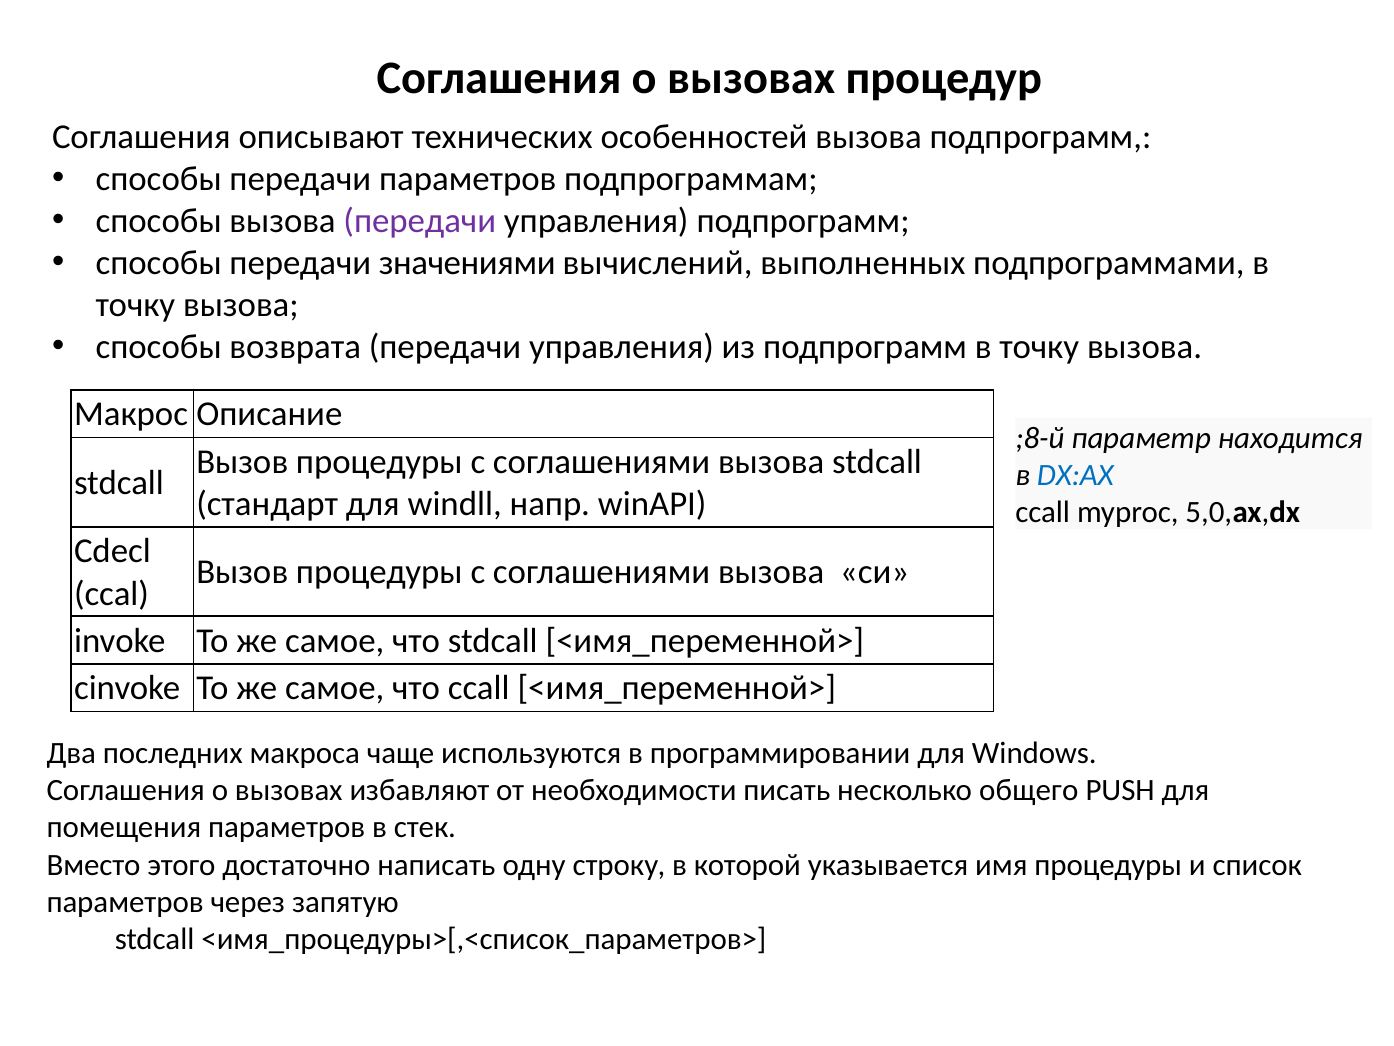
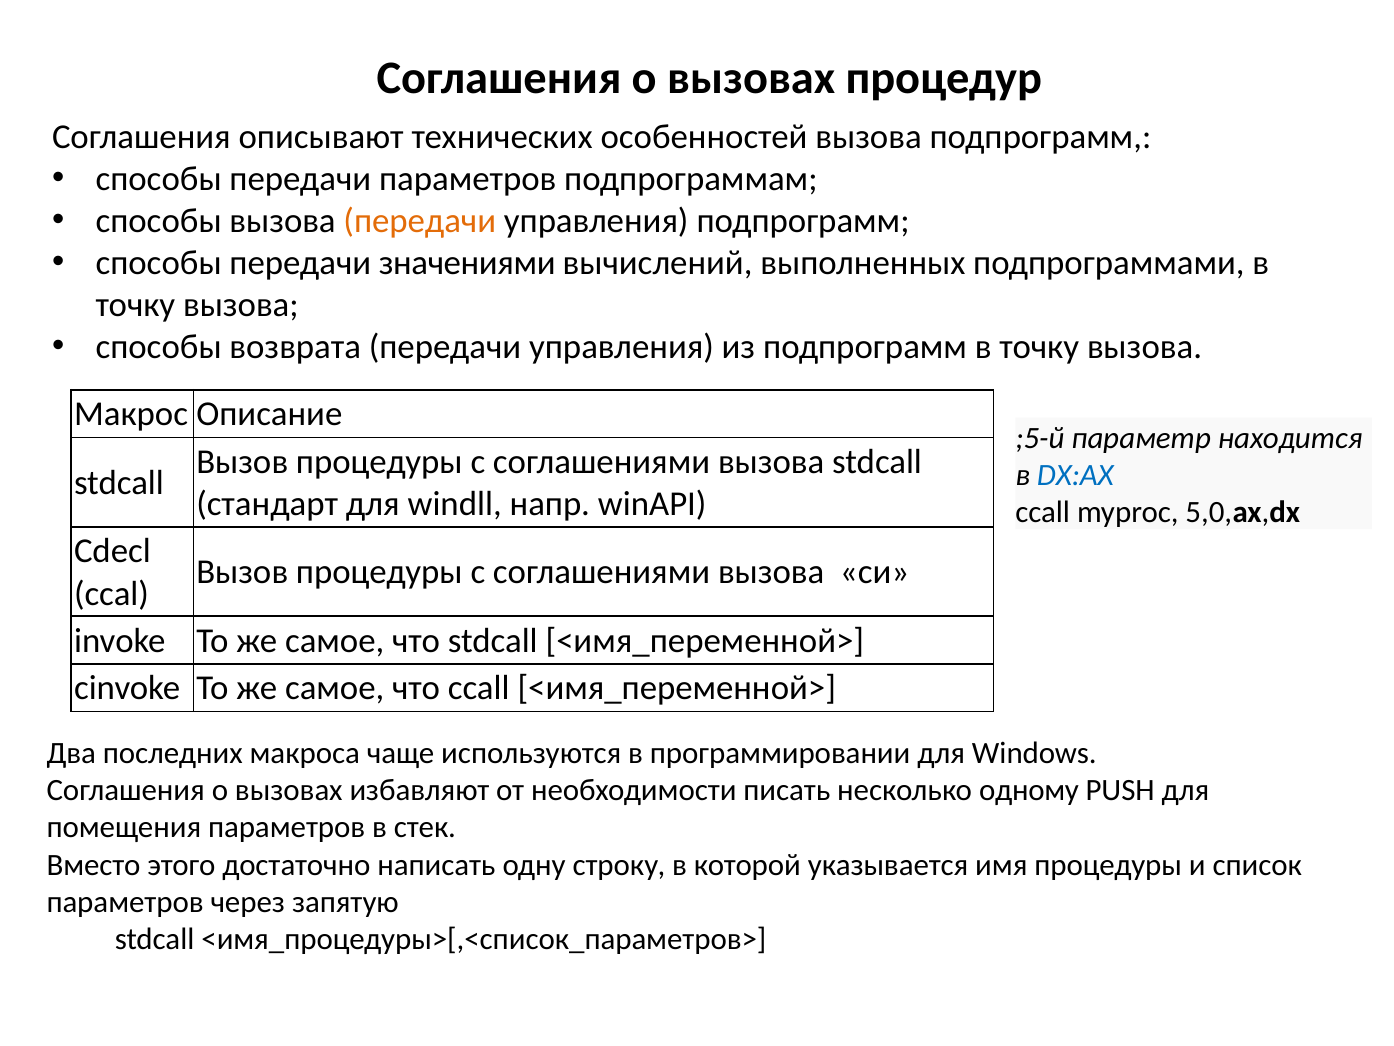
передачи colour: purple -> orange (420, 221)
;8-й: ;8-й -> ;5-й (1040, 438)
общего: общего -> одному (1029, 790)
